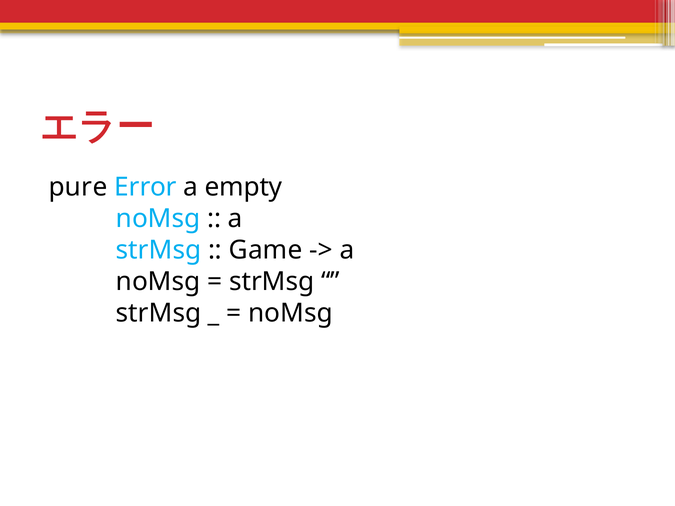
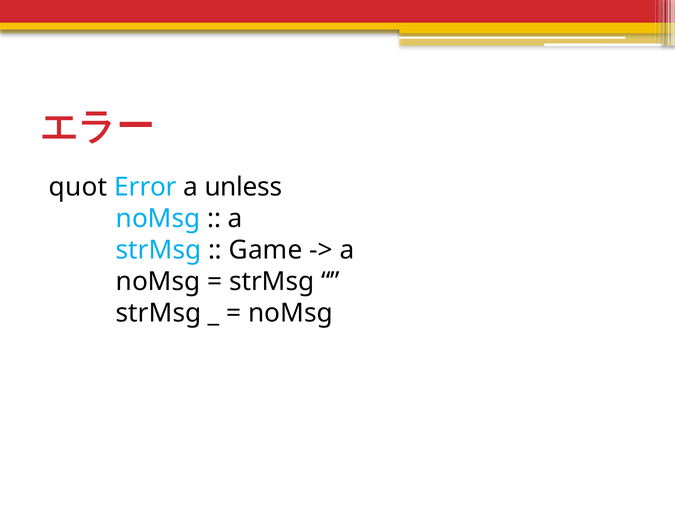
pure: pure -> quot (78, 187)
empty: empty -> unless (243, 187)
